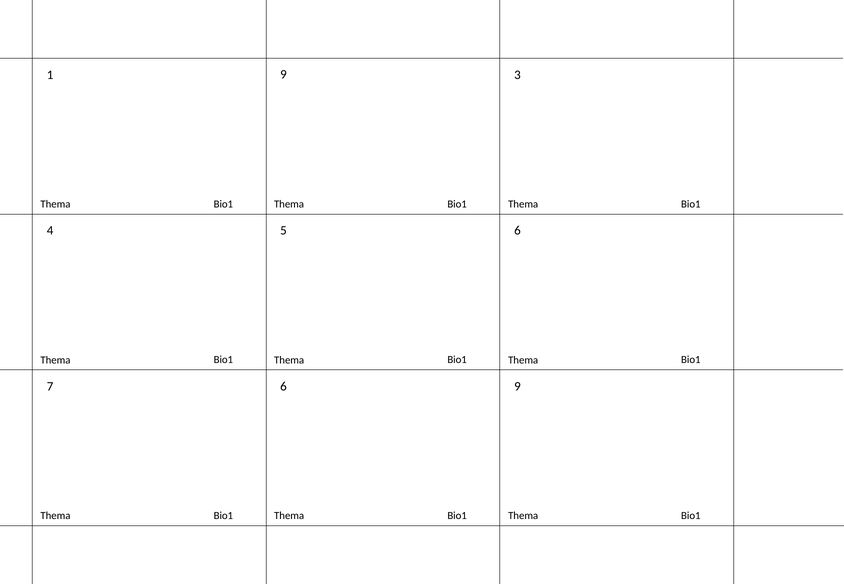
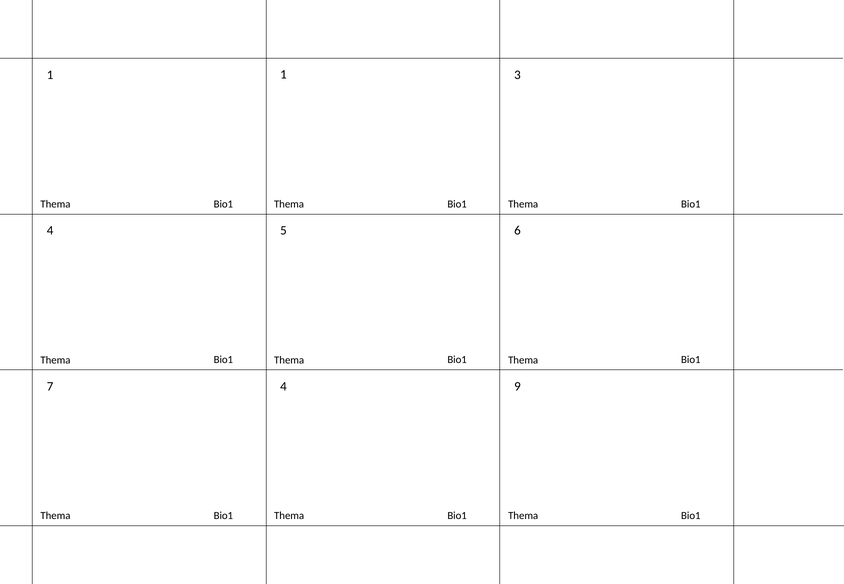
1 9: 9 -> 1 (283, 74)
7 6: 6 -> 4 (283, 386)
